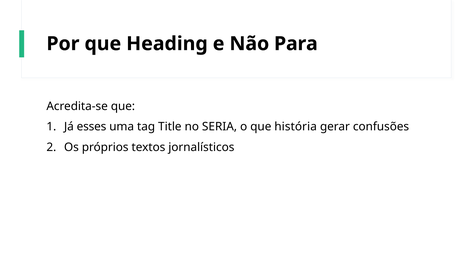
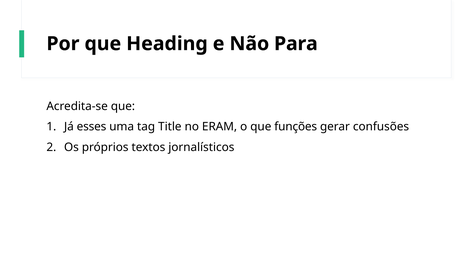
SERIA: SERIA -> ERAM (220, 127)
história: história -> funções (296, 127)
